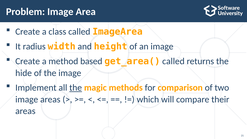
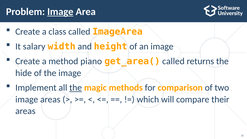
Image underline: none -> present (60, 12)
radius: radius -> salary (34, 46)
based: based -> piano (91, 61)
